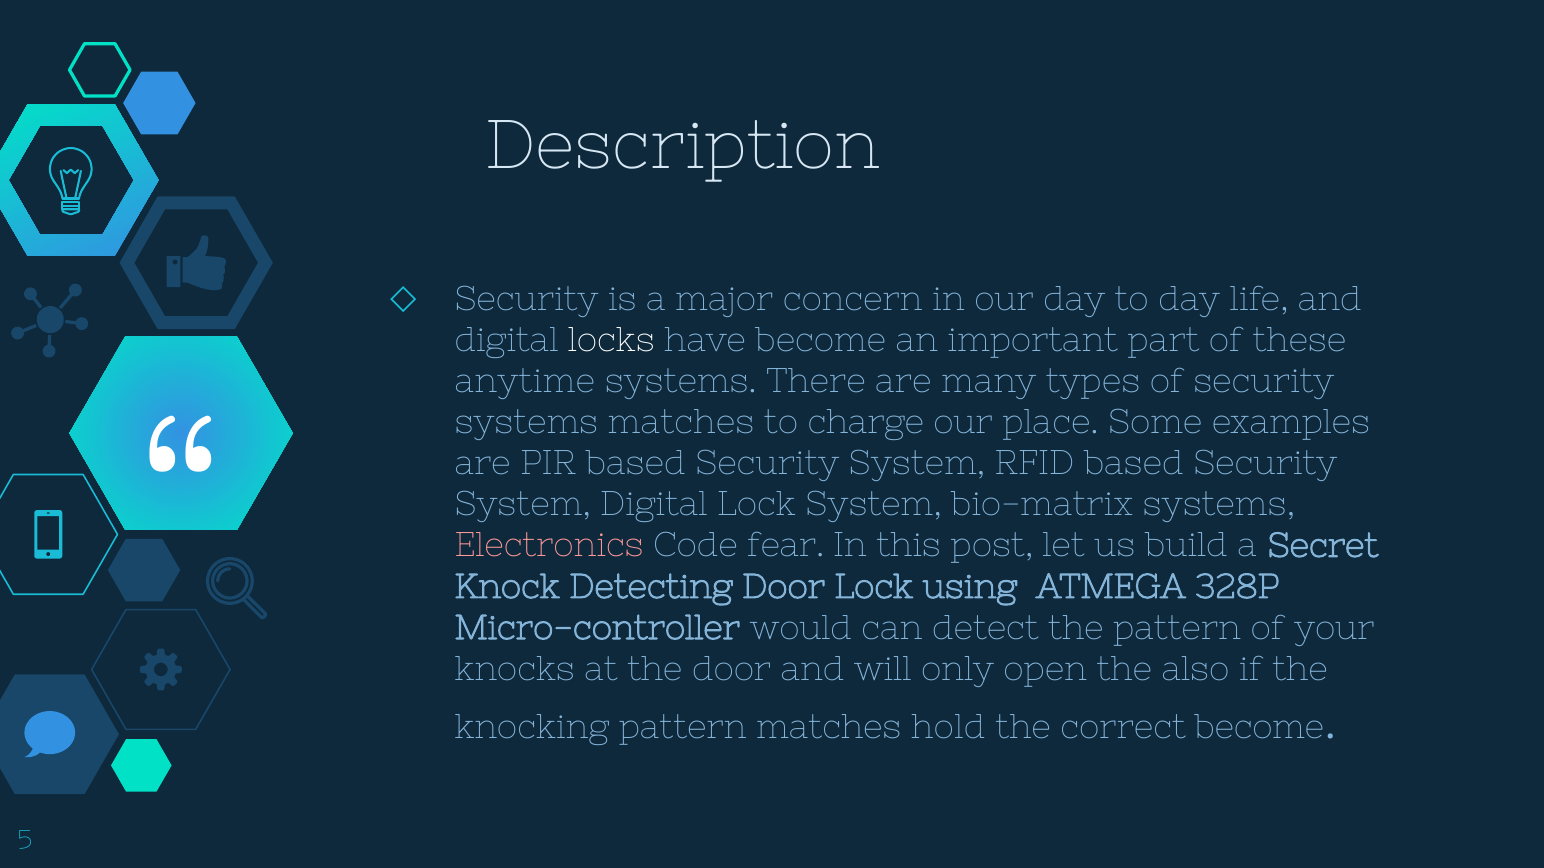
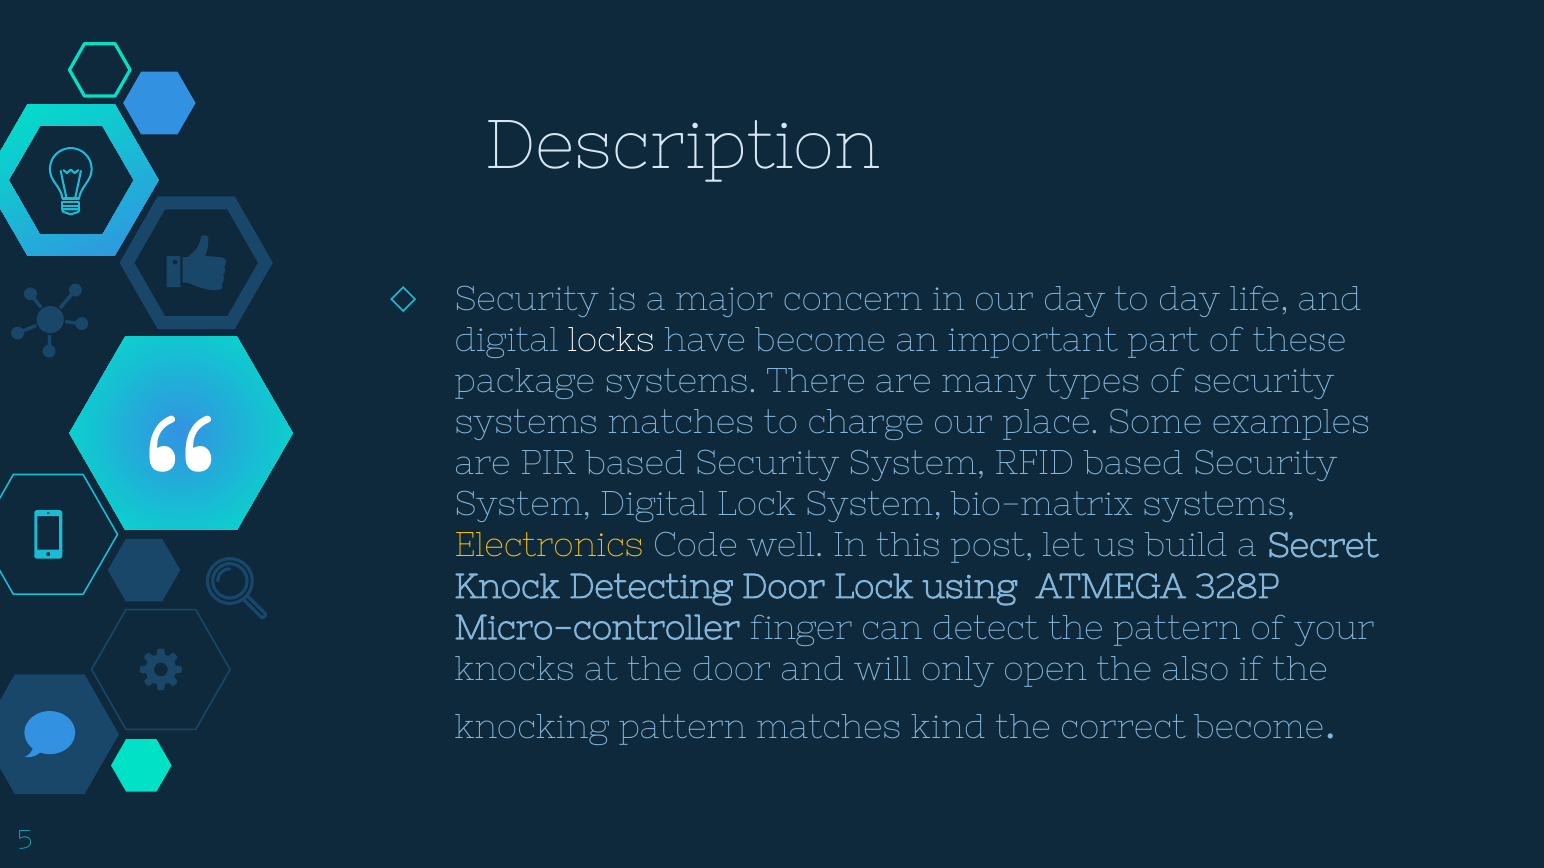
anytime: anytime -> package (525, 381)
Electronics colour: pink -> yellow (549, 546)
fear: fear -> well (785, 546)
would: would -> finger (801, 628)
hold: hold -> kind (948, 728)
